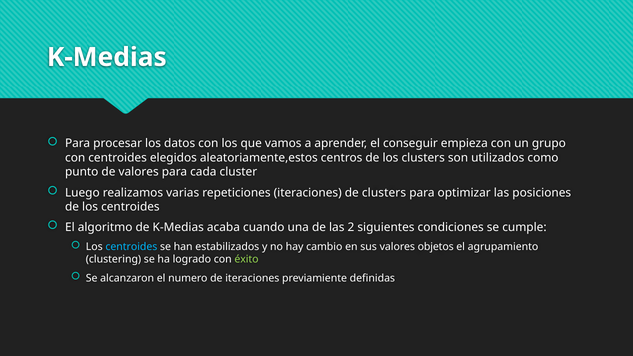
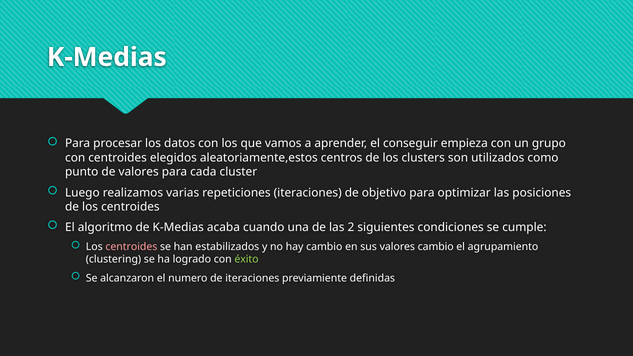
de clusters: clusters -> objetivo (384, 193)
centroides colour: light blue -> pink (131, 247)
valores objetos: objetos -> cambio (436, 247)
